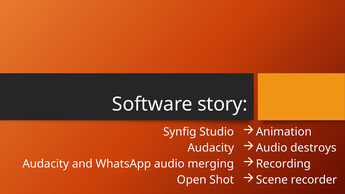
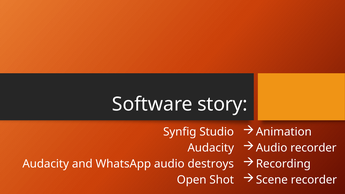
Audio destroys: destroys -> recorder (313, 148)
merging: merging -> destroys (211, 164)
